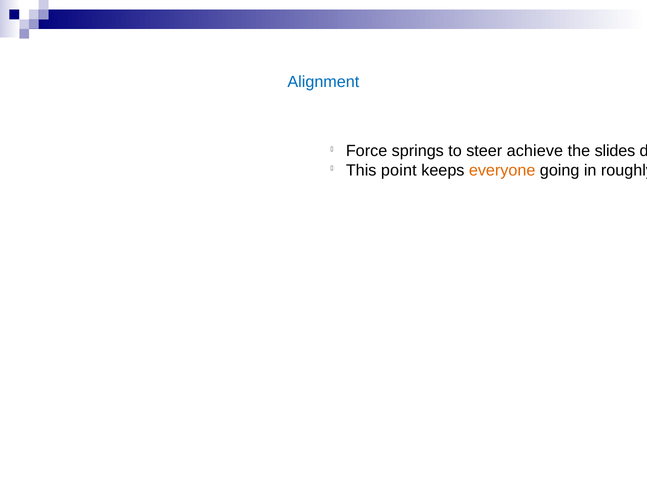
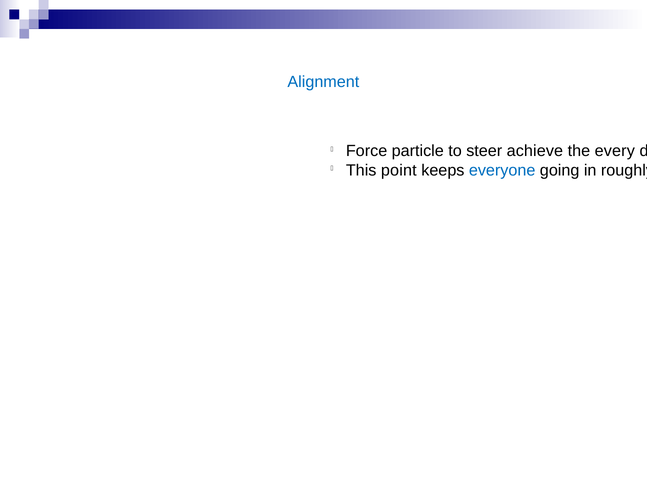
springs: springs -> particle (418, 151)
slides: slides -> every (615, 151)
everyone colour: orange -> blue (502, 170)
